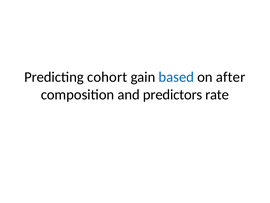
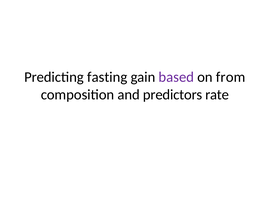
cohort: cohort -> fasting (107, 77)
based colour: blue -> purple (176, 77)
after: after -> from (231, 77)
